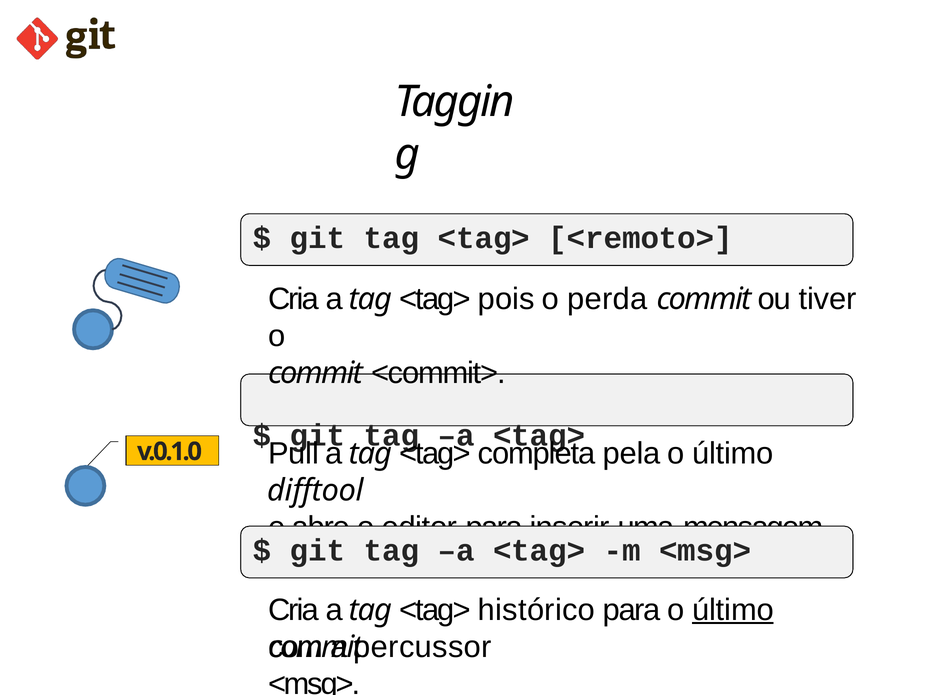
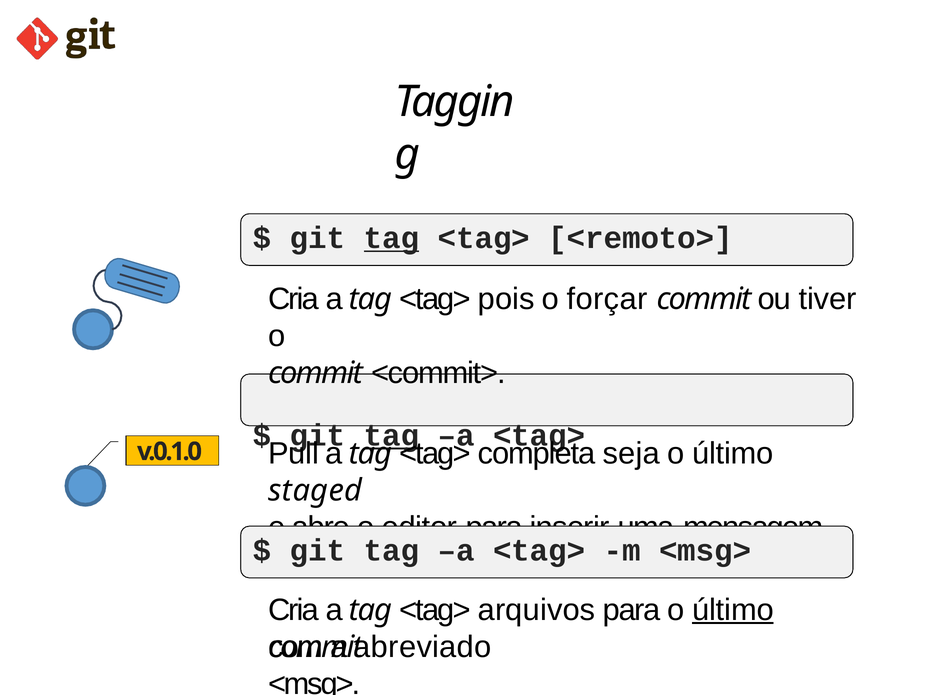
tag underline: none -> present (392, 238)
perda: perda -> forçar (607, 299)
tag underline: none -> present (392, 435)
pela: pela -> seja (631, 454)
difftool: difftool -> staged (315, 491)
histórico: histórico -> arquivos (537, 610)
percussor: percussor -> abreviado (423, 647)
